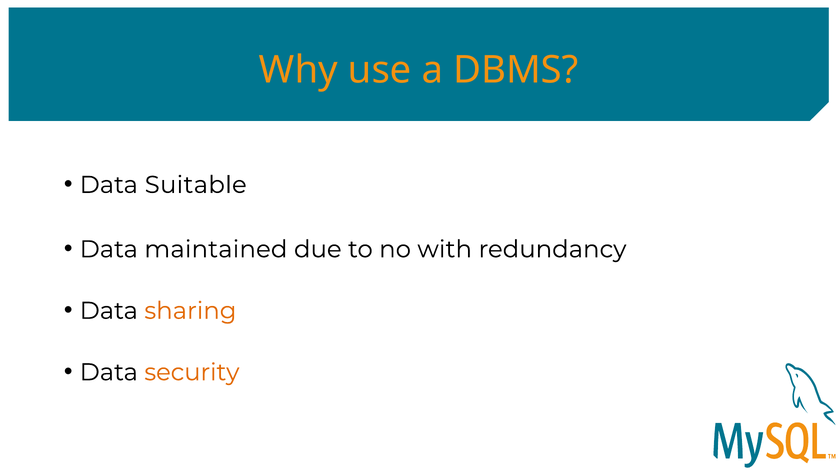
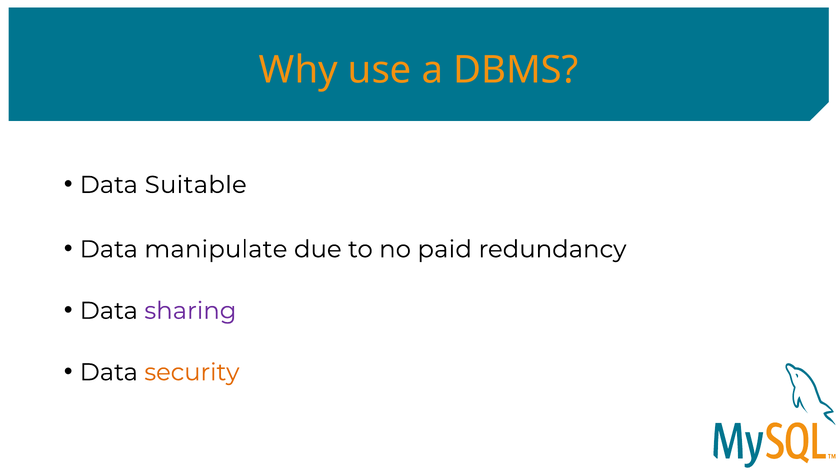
maintained: maintained -> manipulate (216, 249)
with: with -> paid (445, 249)
sharing colour: orange -> purple (190, 311)
